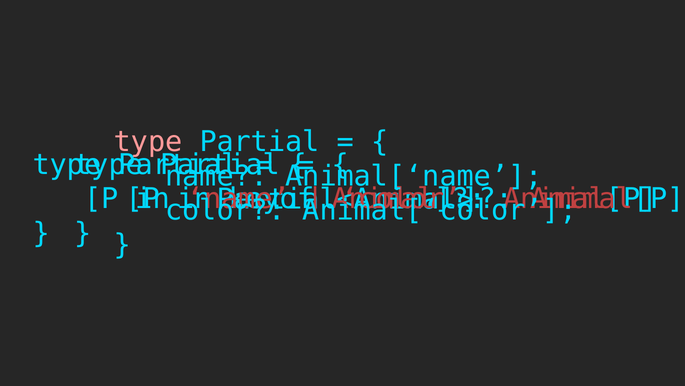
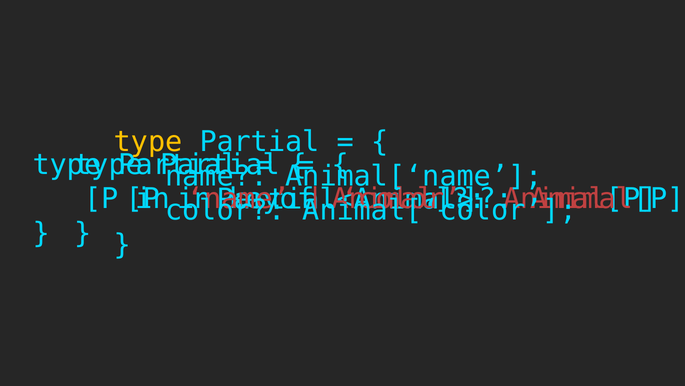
type colour: pink -> yellow (148, 142)
